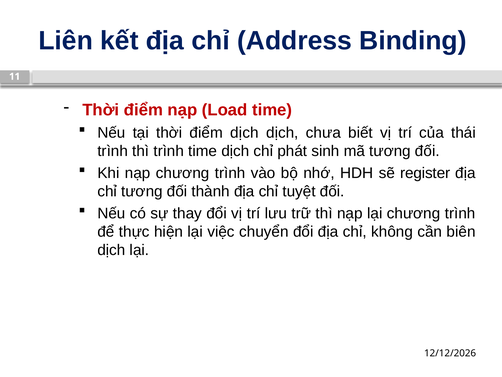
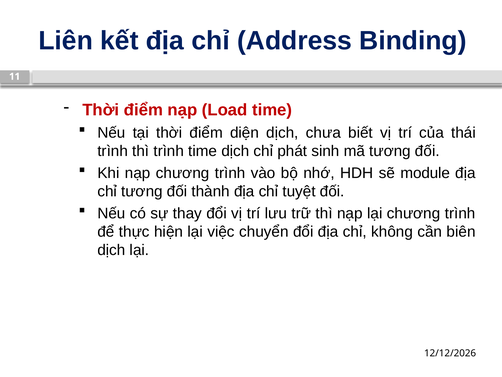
điểm dịch: dịch -> diện (245, 133)
register: register -> module (425, 173)
